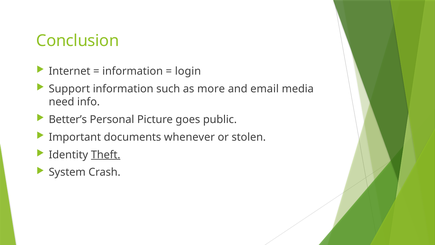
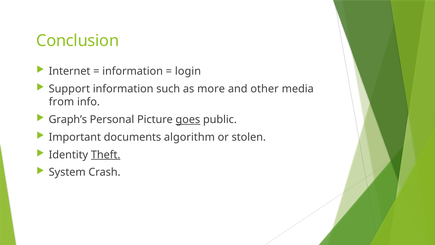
email: email -> other (265, 89)
need: need -> from (61, 102)
Better’s: Better’s -> Graph’s (68, 119)
goes underline: none -> present (188, 119)
whenever: whenever -> algorithm (189, 137)
